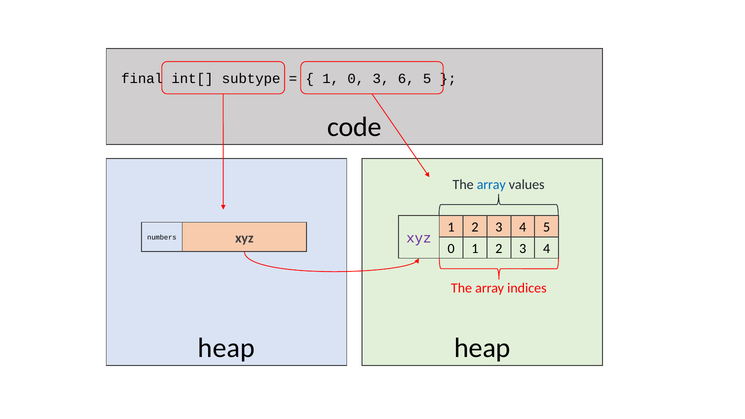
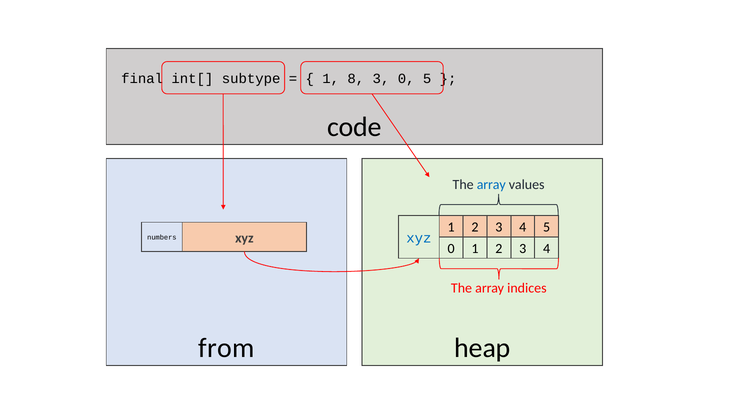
0: 0 -> 8 (356, 78)
3 6: 6 -> 0 (406, 78)
xyz colour: purple -> blue (419, 238)
heap: heap -> from (226, 348)
